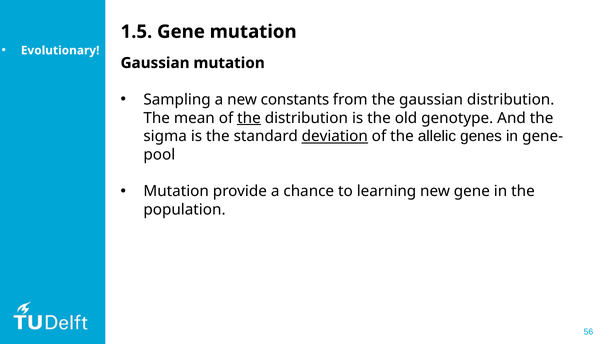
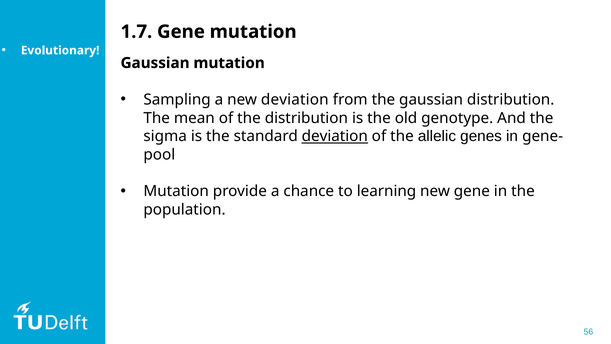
1.5: 1.5 -> 1.7 (136, 32)
new constants: constants -> deviation (295, 100)
the underline: present -> none (249, 118)
